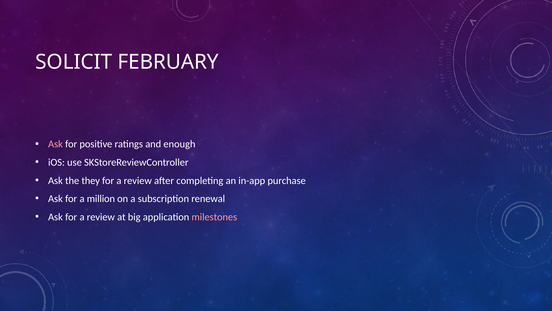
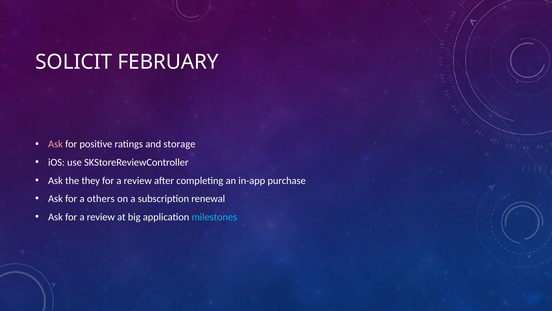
enough: enough -> storage (179, 144)
million: million -> others (101, 198)
milestones colour: pink -> light blue (214, 217)
